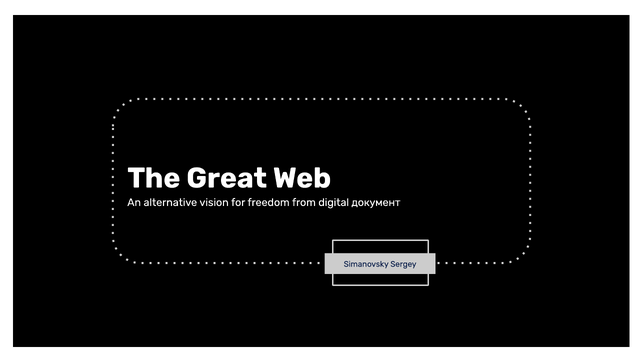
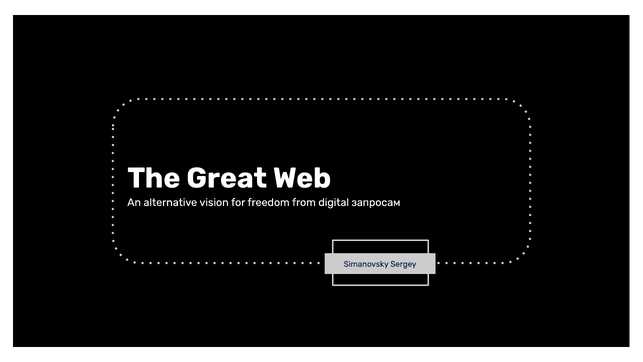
документ: документ -> запросам (376, 202)
